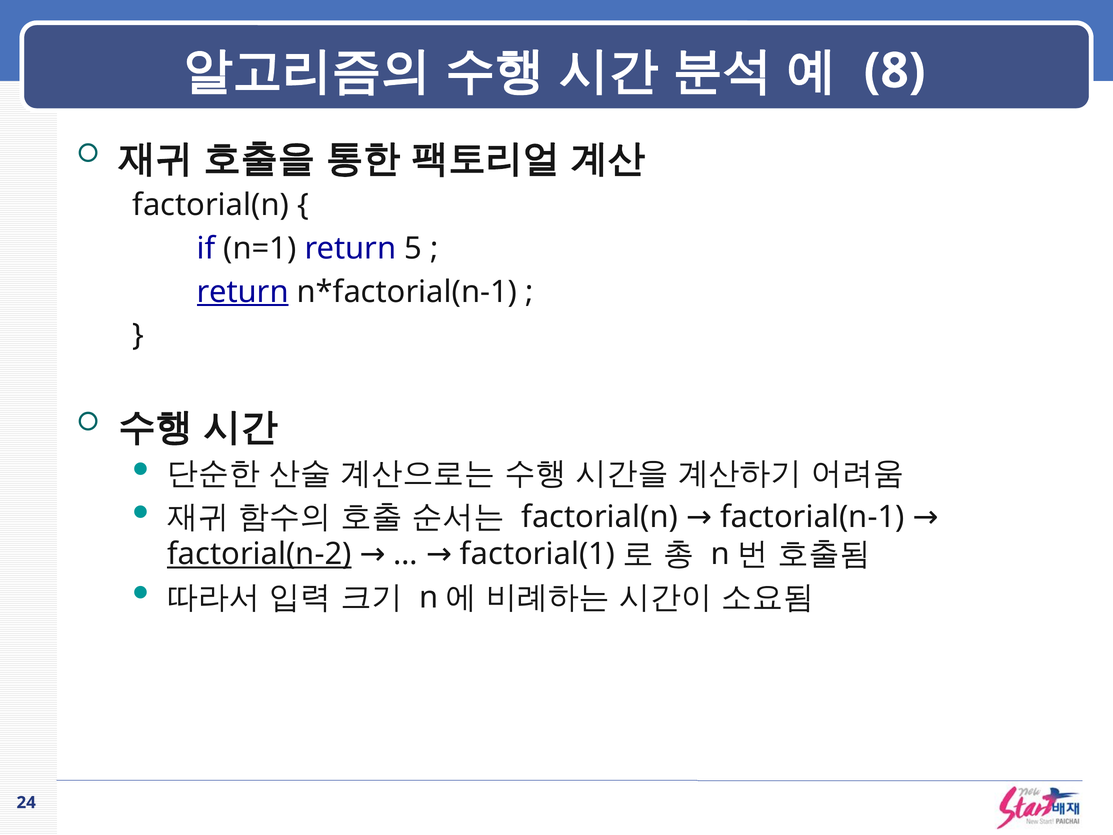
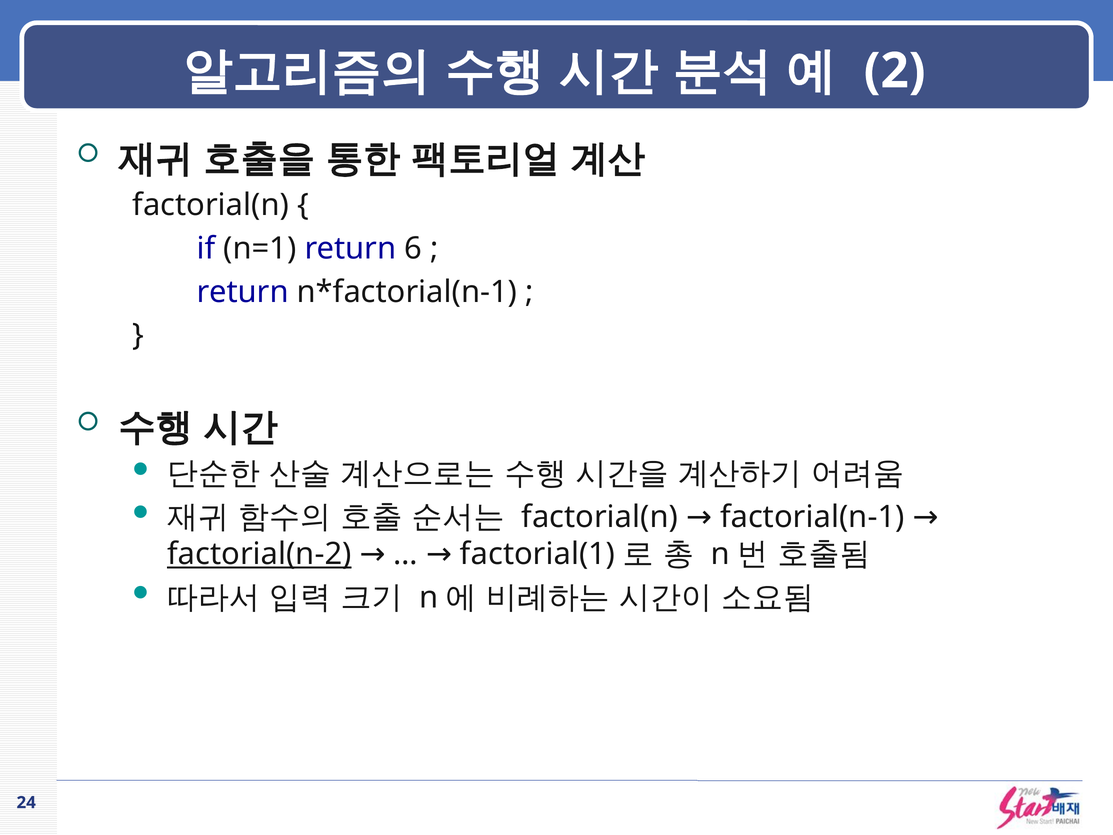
8: 8 -> 2 (895, 71)
5: 5 -> 6 (413, 248)
return underline: present -> none (243, 292)
